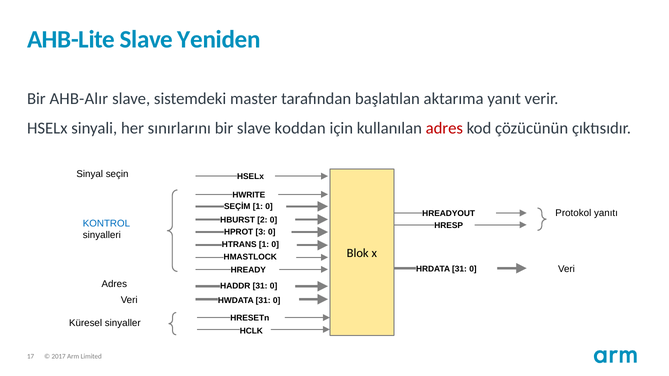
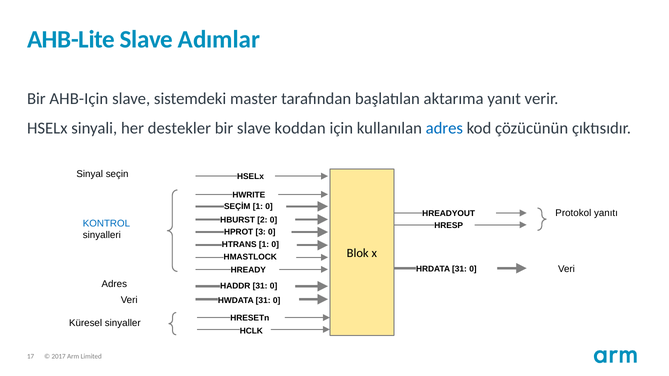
Yeniden: Yeniden -> Adımlar (219, 39)
AHB-Alır: AHB-Alır -> AHB-Için (79, 99)
sınırlarını: sınırlarını -> destekler (179, 128)
adres colour: red -> blue (444, 128)
